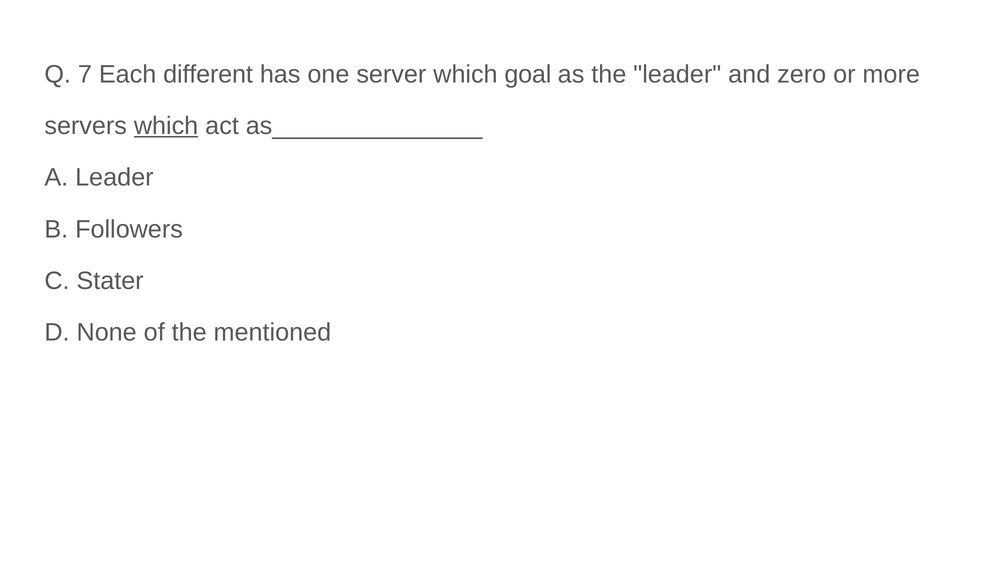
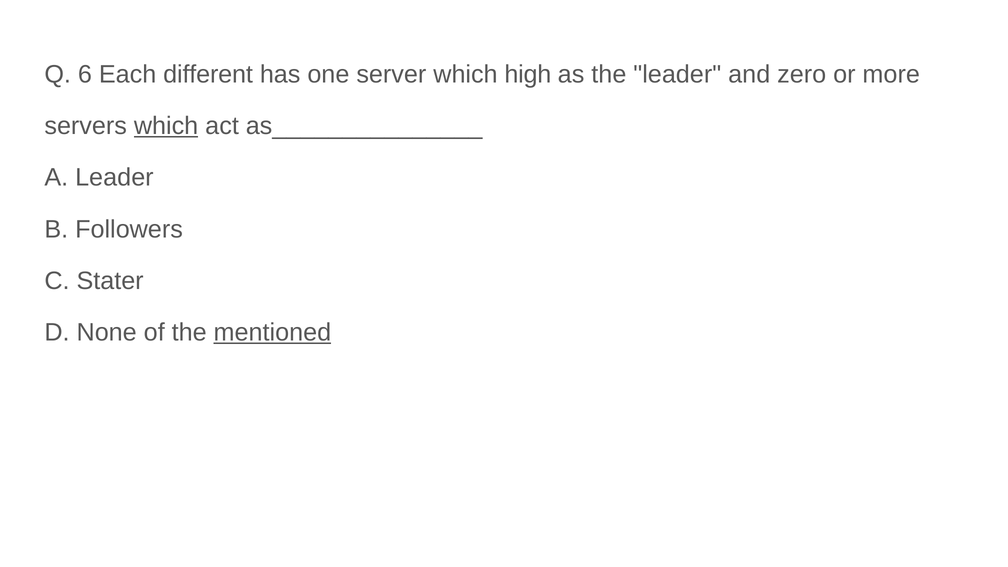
7: 7 -> 6 (85, 75)
goal: goal -> high (528, 75)
mentioned underline: none -> present (272, 332)
